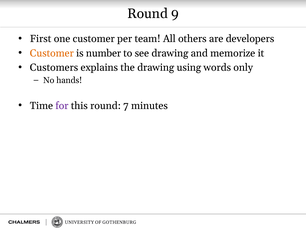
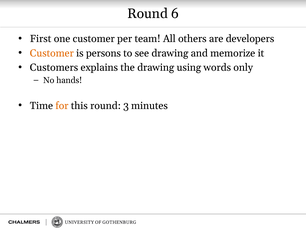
9: 9 -> 6 (175, 14)
number: number -> persons (103, 53)
for colour: purple -> orange (62, 105)
7: 7 -> 3 (126, 105)
